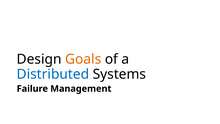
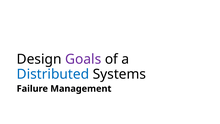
Goals colour: orange -> purple (83, 59)
